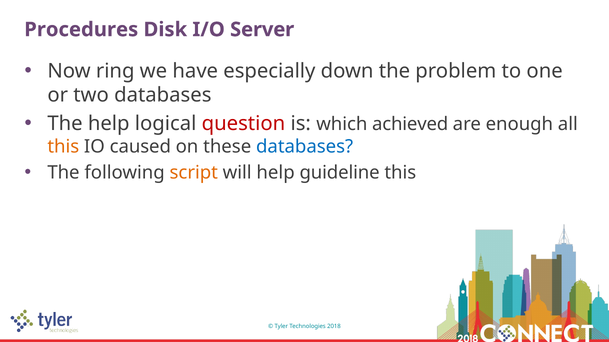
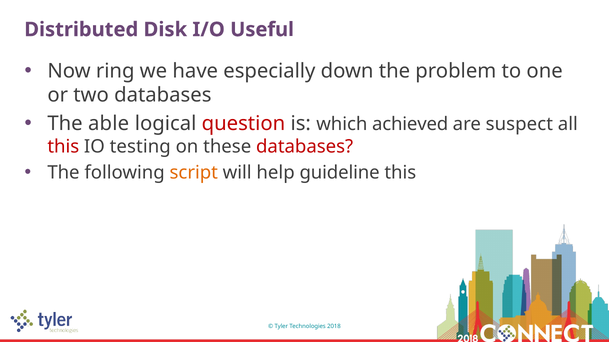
Procedures: Procedures -> Distributed (81, 30)
Server: Server -> Useful (262, 30)
The help: help -> able (109, 124)
enough: enough -> suspect (519, 124)
this colour: orange -> red (63, 147)
caused: caused -> testing (140, 147)
databases colour: blue -> red (305, 147)
